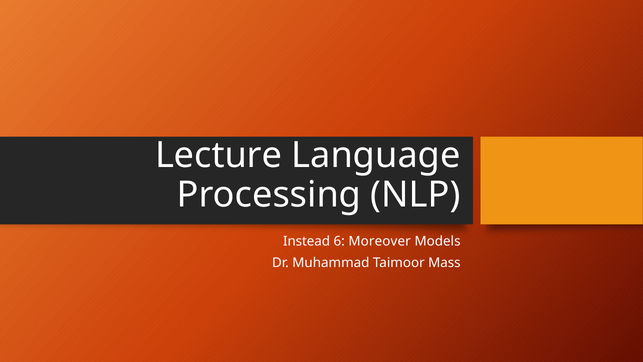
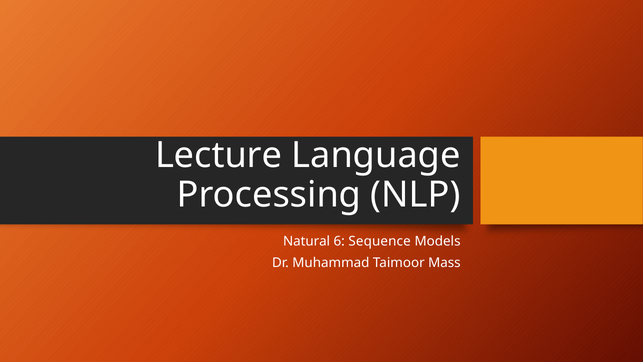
Instead: Instead -> Natural (307, 241)
Moreover: Moreover -> Sequence (380, 241)
